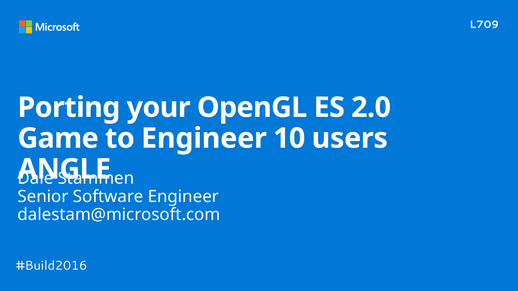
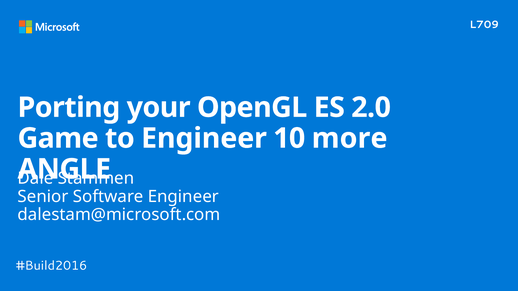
users: users -> more (350, 138)
